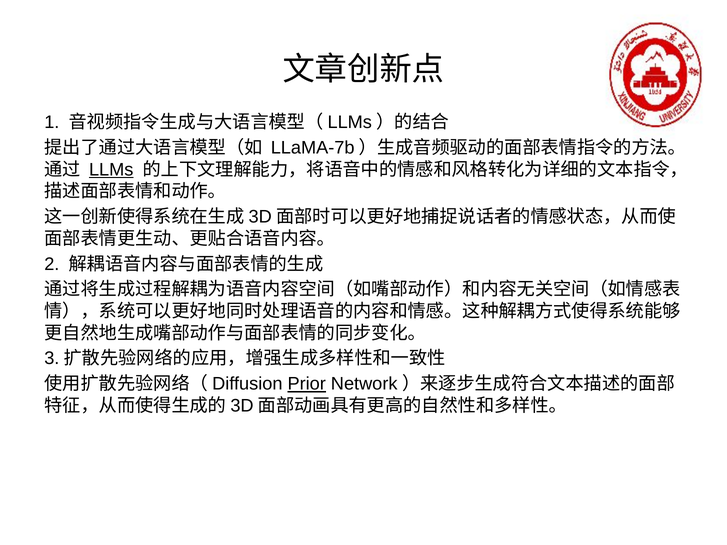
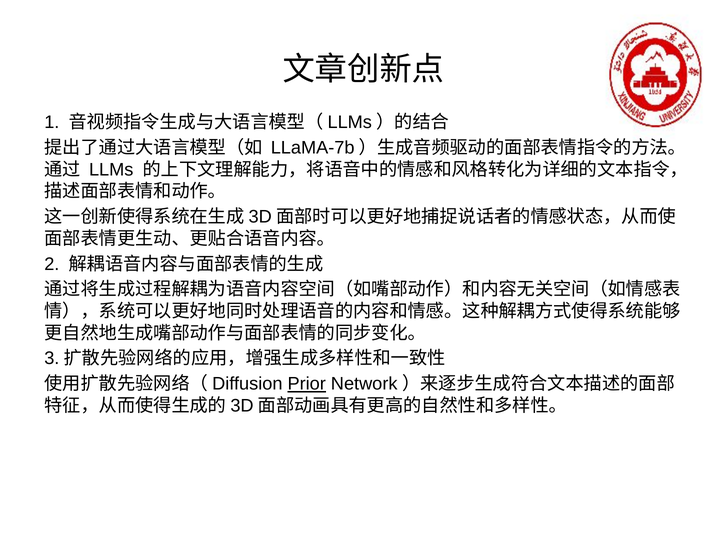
LLMs underline: present -> none (111, 170)
